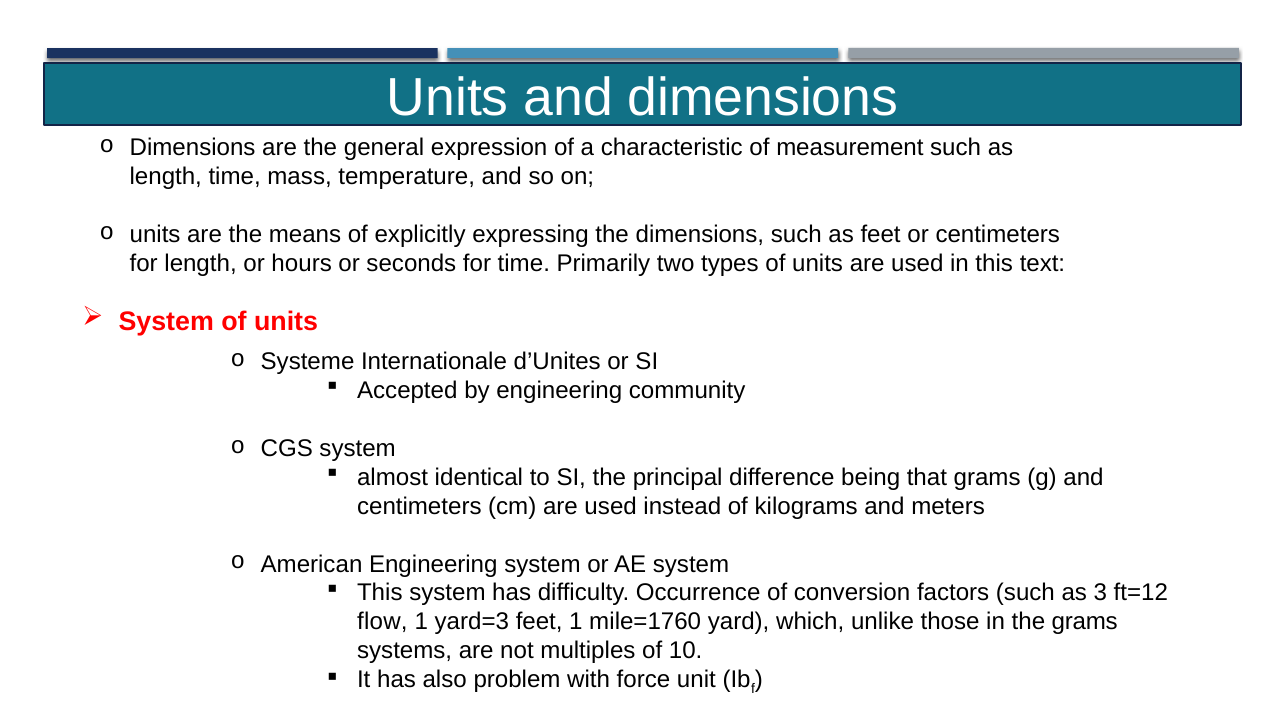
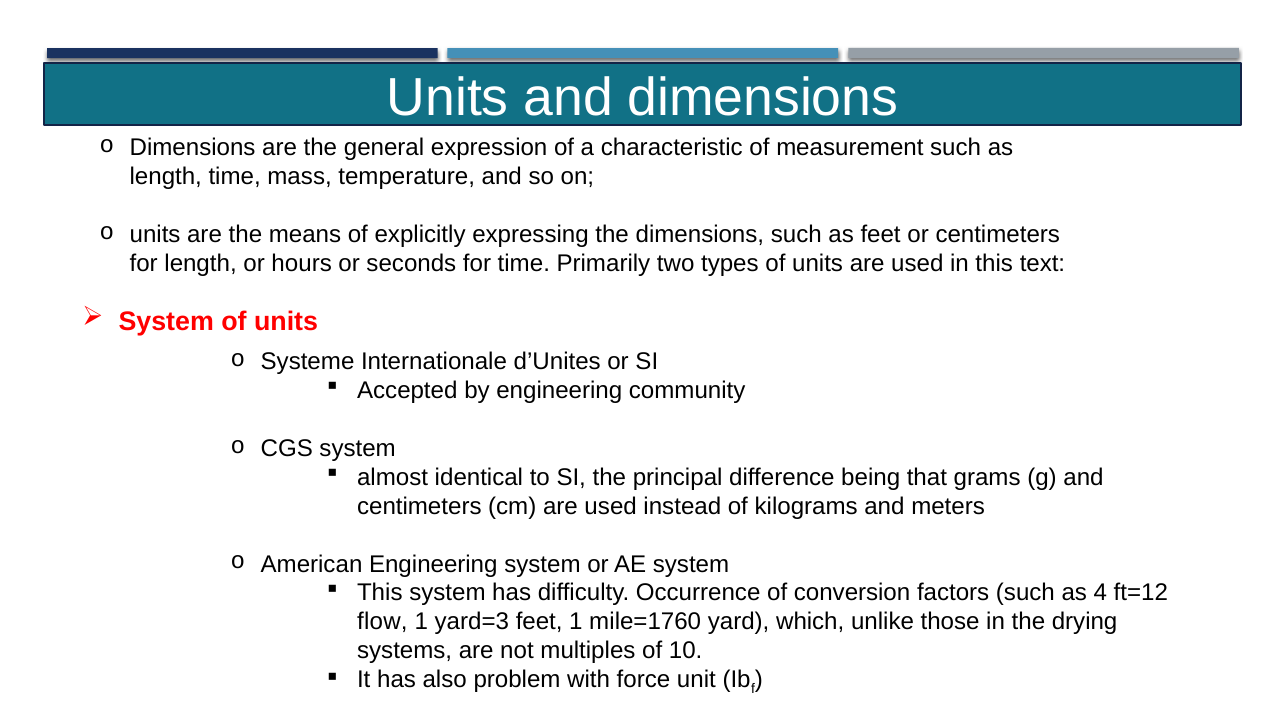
3: 3 -> 4 (1100, 593)
the grams: grams -> drying (1085, 622)
